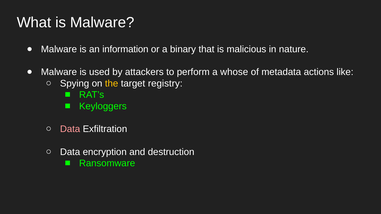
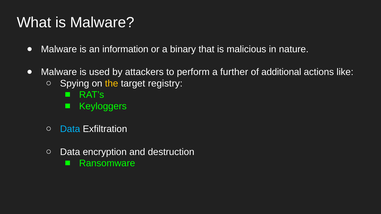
whose: whose -> further (234, 72)
metadata: metadata -> additional (281, 72)
Data colour: pink -> light blue (70, 129)
